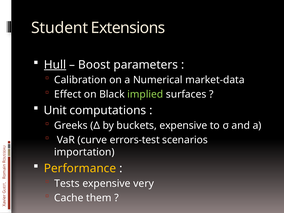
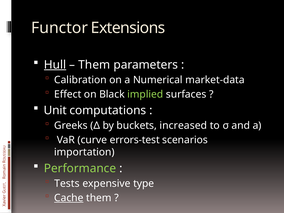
Student: Student -> Functor (60, 28)
Boost: Boost -> Them (94, 65)
buckets expensive: expensive -> increased (183, 126)
Performance colour: yellow -> light green (80, 168)
very: very -> type (144, 184)
Cache underline: none -> present (69, 198)
